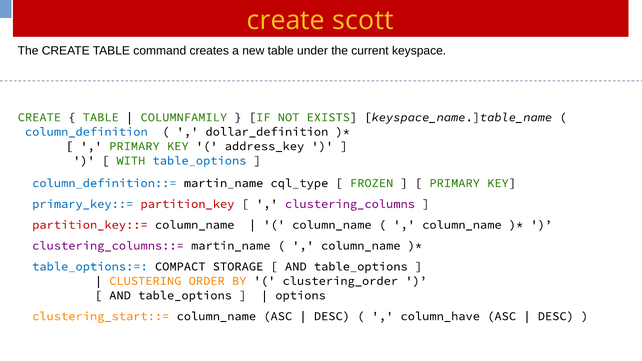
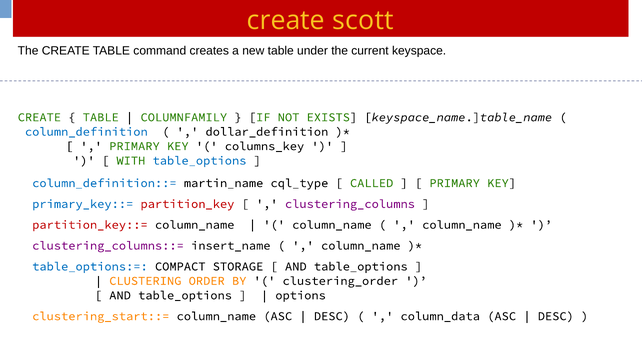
address_key: address_key -> columns_key (264, 146)
FROZEN: FROZEN -> CALLED (372, 183)
clustering_columns::= martin_name: martin_name -> insert_name (231, 246)
column_have: column_have -> column_data (440, 316)
